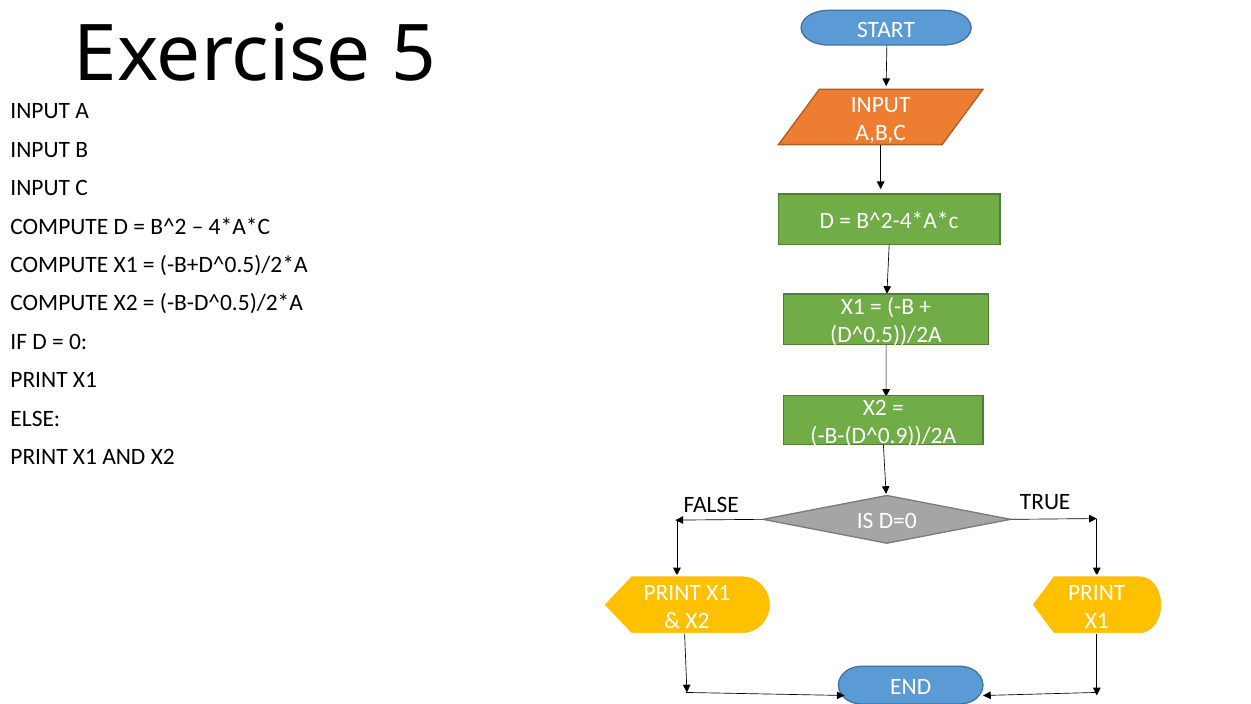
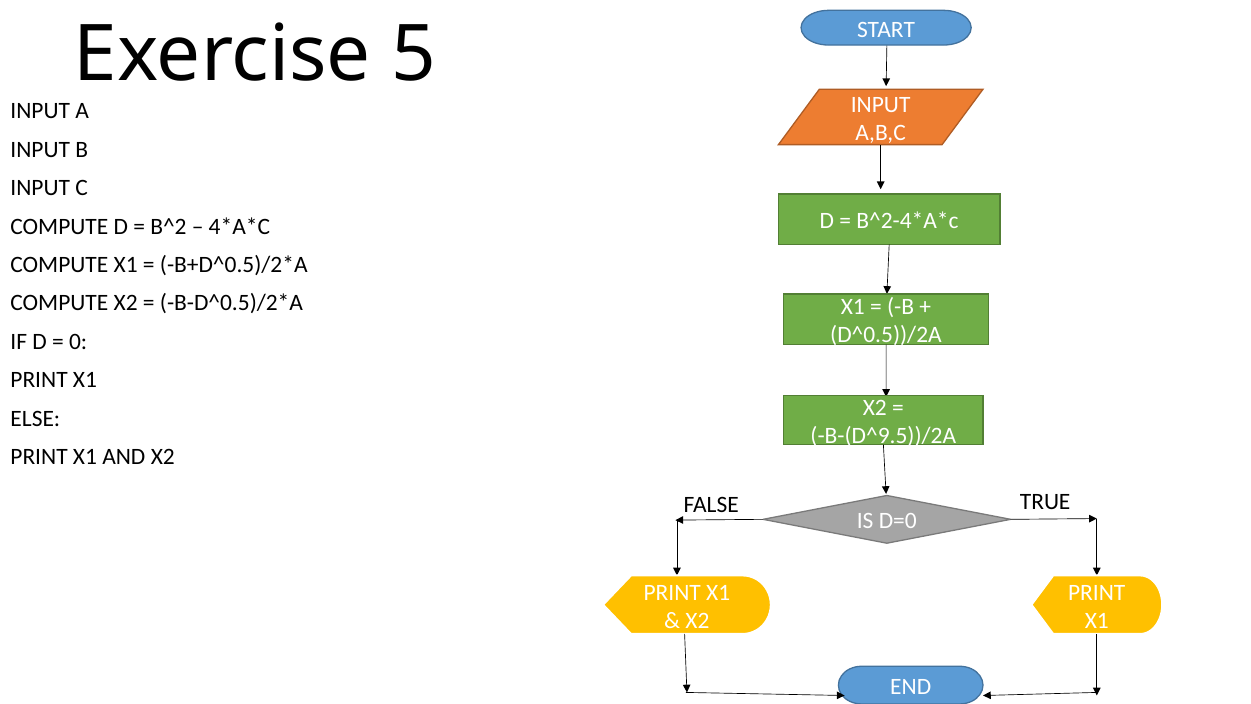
B-(D^0.9))/2A: B-(D^0.9))/2A -> B-(D^9.5))/2A (883, 436)
